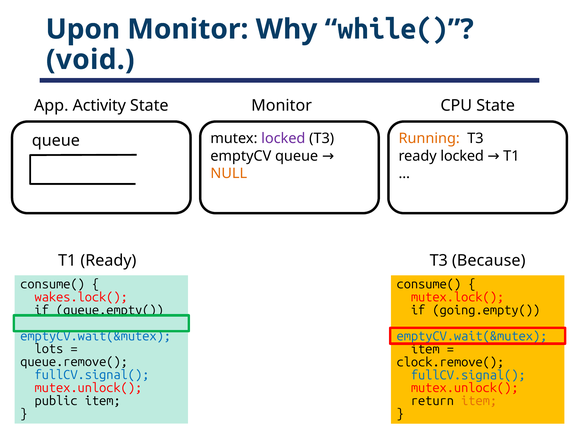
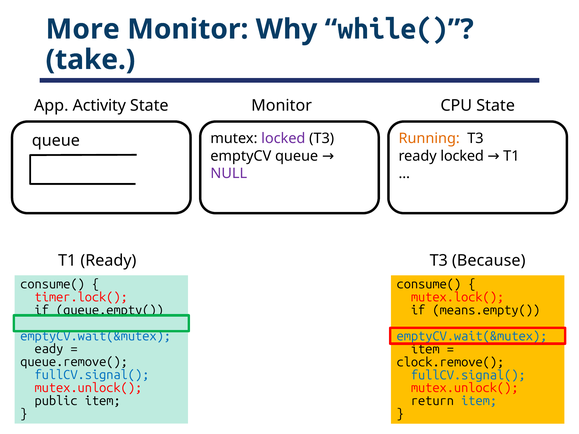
Upon: Upon -> More (83, 29)
void: void -> take (90, 60)
NULL colour: orange -> purple (229, 173)
wakes.lock(: wakes.lock( -> timer.lock( (81, 297)
going.empty(: going.empty( -> means.empty( (486, 310)
lots: lots -> eady (49, 349)
item colour: orange -> blue (479, 401)
